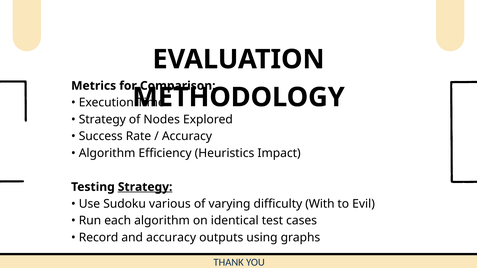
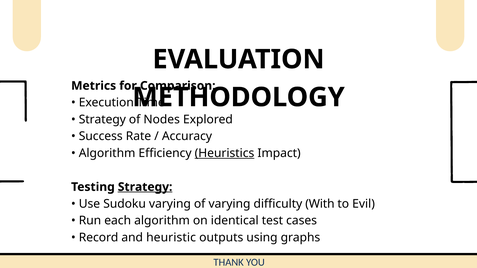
Heuristics underline: none -> present (225, 153)
Sudoku various: various -> varying (170, 204)
and accuracy: accuracy -> heuristic (171, 238)
